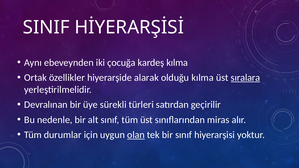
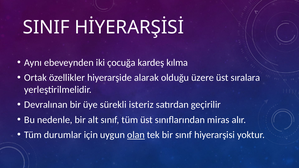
olduğu kılma: kılma -> üzere (203, 78)
sıralara underline: present -> none (245, 78)
türleri: türleri -> isteriz (141, 105)
